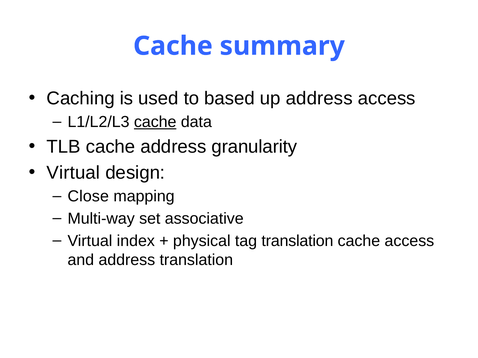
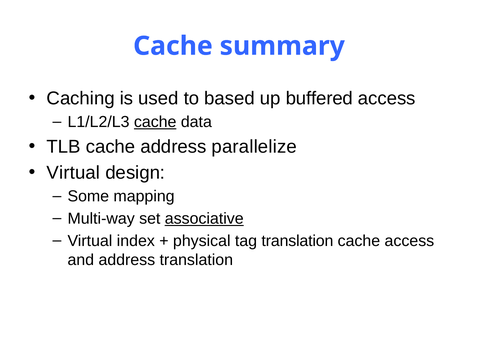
up address: address -> buffered (319, 98)
granularity: granularity -> parallelize (254, 147)
Close: Close -> Some (88, 197)
associative underline: none -> present (204, 219)
